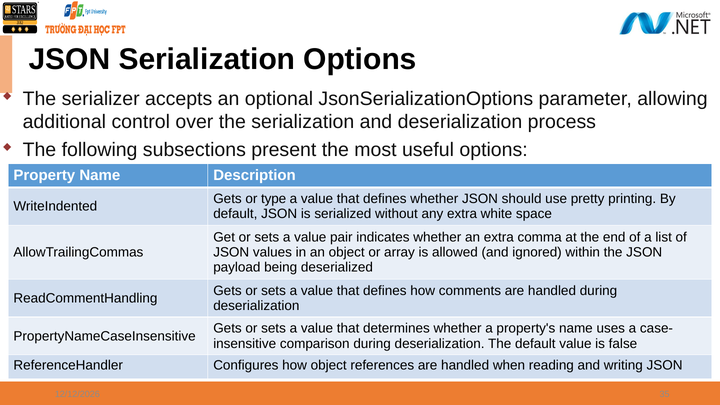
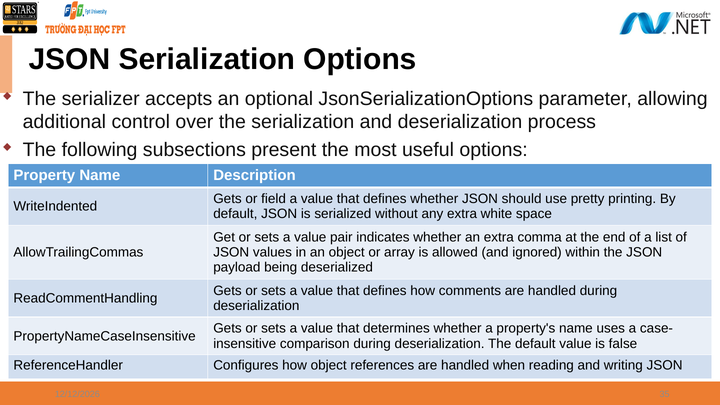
type: type -> field (274, 199)
